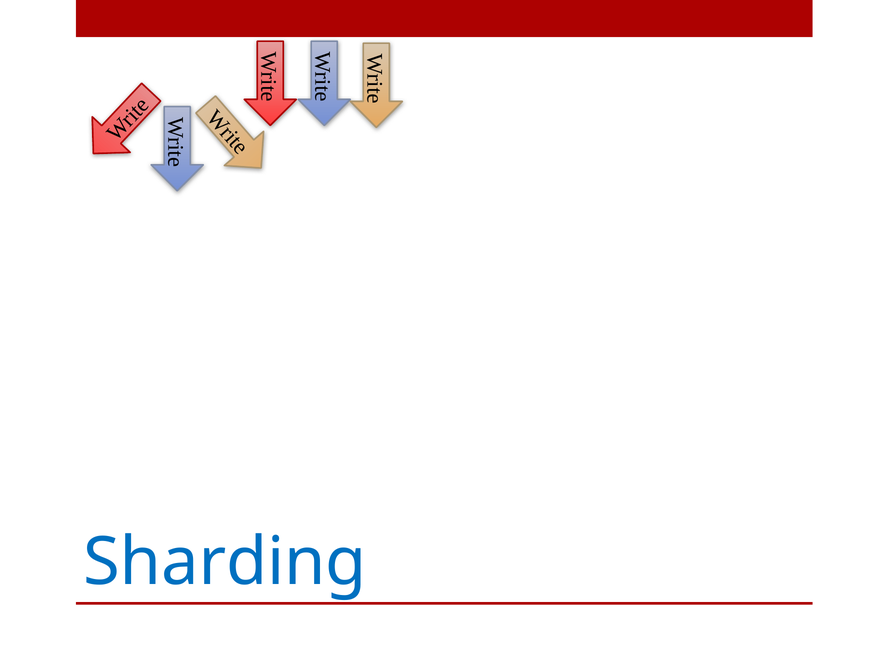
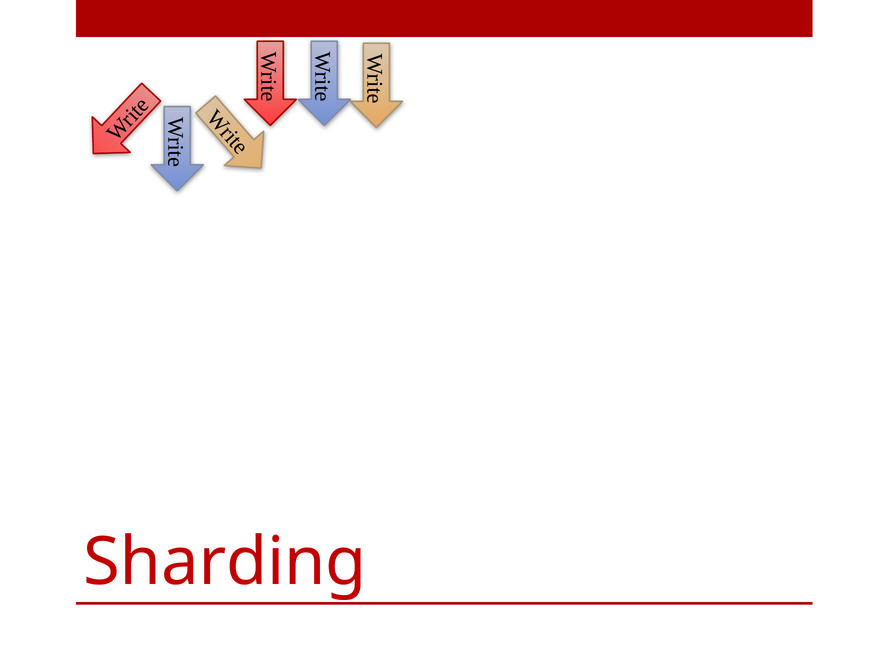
Sharding colour: blue -> red (225, 563)
